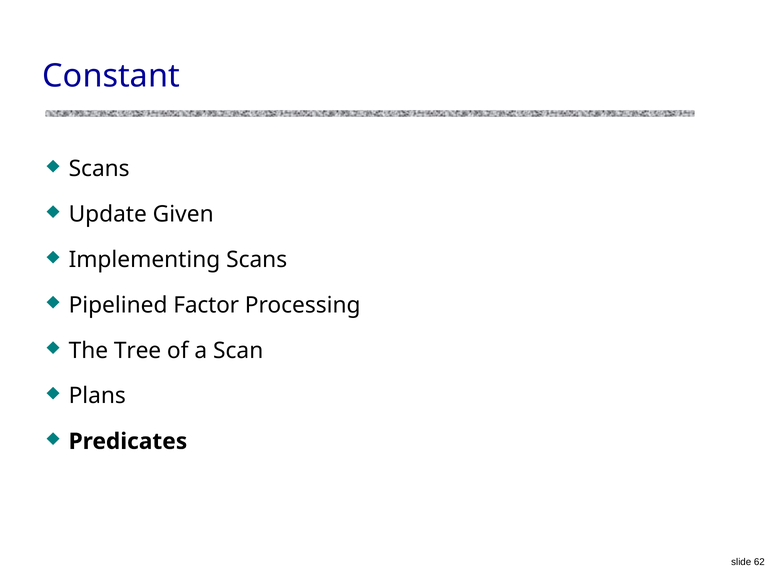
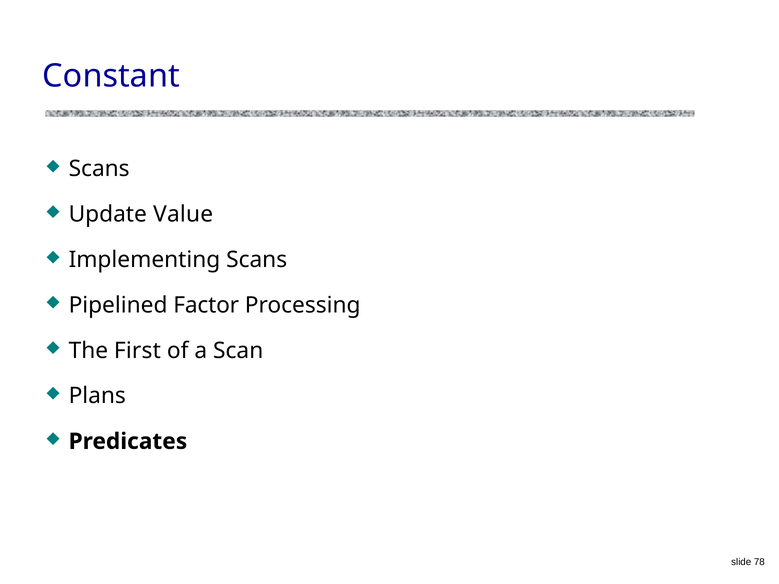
Given: Given -> Value (183, 214)
Tree: Tree -> First (137, 351)
62: 62 -> 78 (759, 562)
